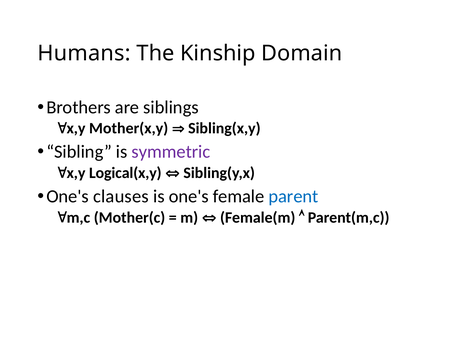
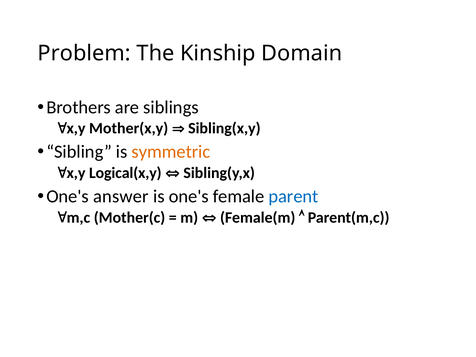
Humans: Humans -> Problem (84, 53)
symmetric colour: purple -> orange (171, 152)
clauses: clauses -> answer (121, 196)
